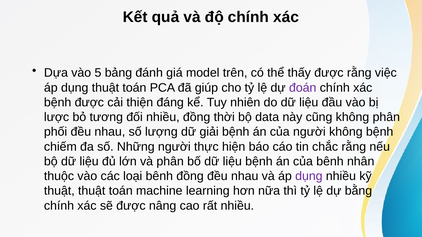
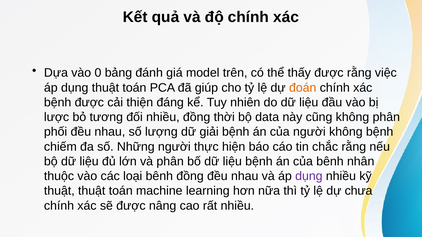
5: 5 -> 0 (98, 73)
đoán colour: purple -> orange (303, 88)
bằng: bằng -> chưa (359, 191)
